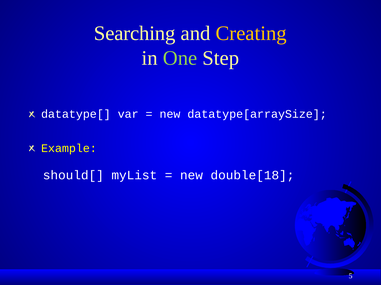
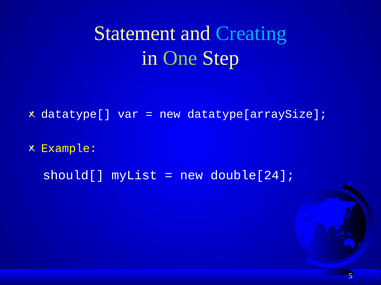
Searching: Searching -> Statement (135, 33)
Creating colour: yellow -> light blue (251, 33)
double[18: double[18 -> double[24 (252, 176)
